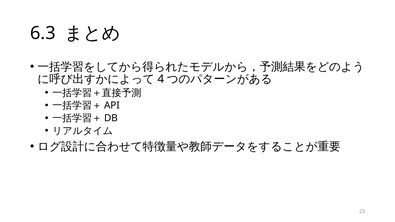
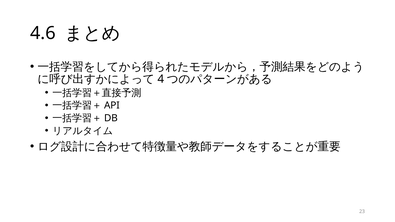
6.3: 6.3 -> 4.6 (43, 33)
